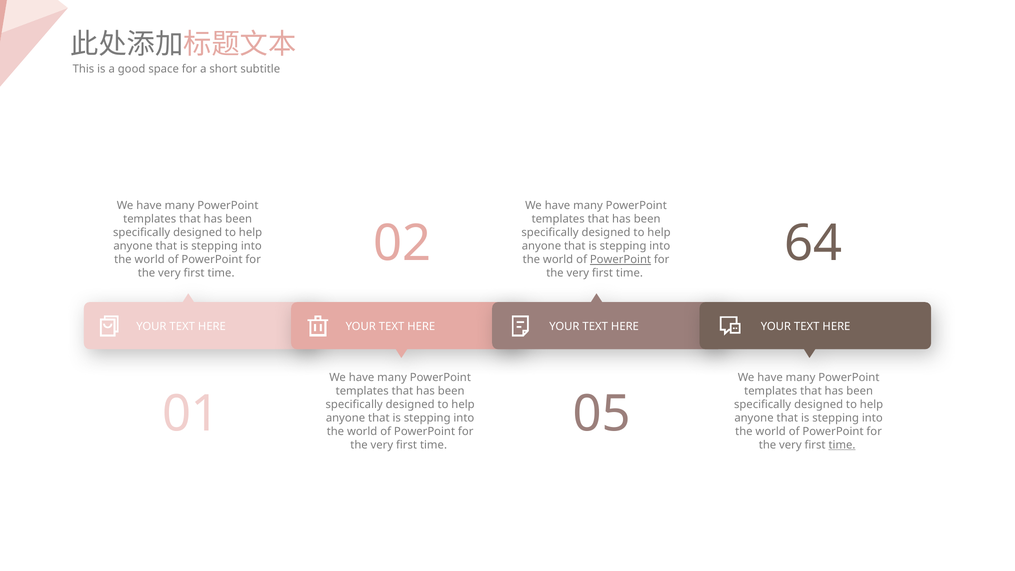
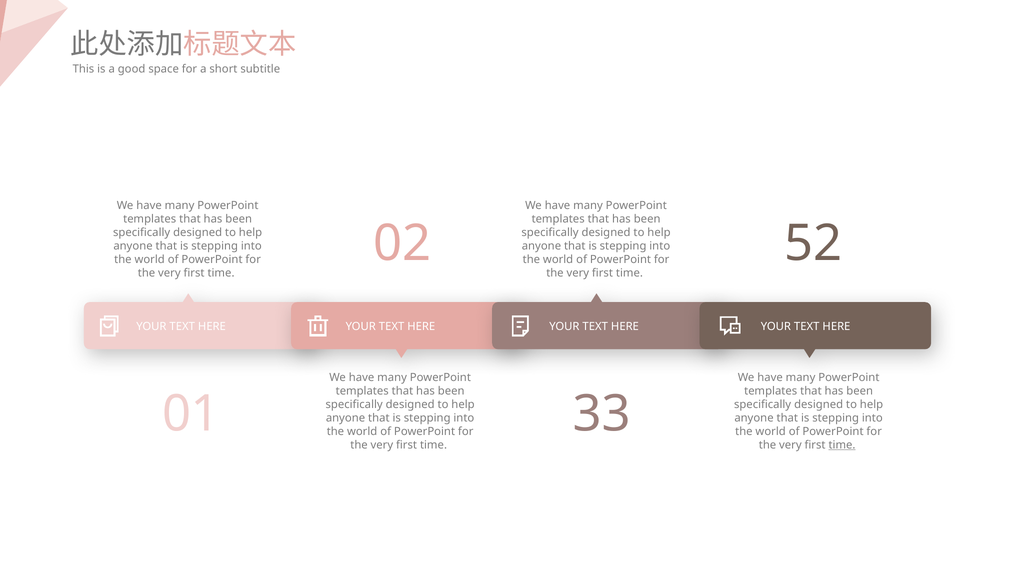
64: 64 -> 52 (813, 243)
PowerPoint underline: present -> none (620, 260)
05: 05 -> 33 (602, 414)
